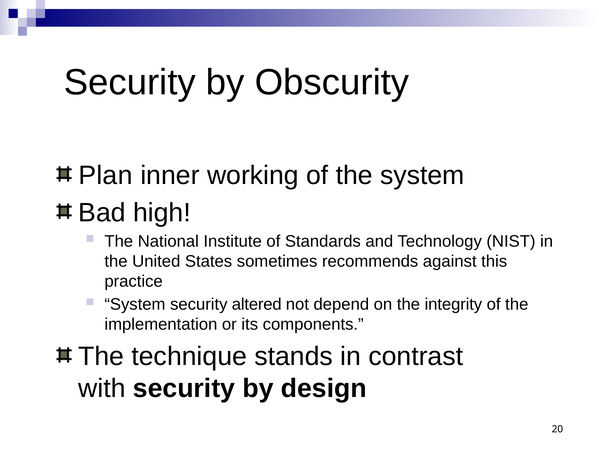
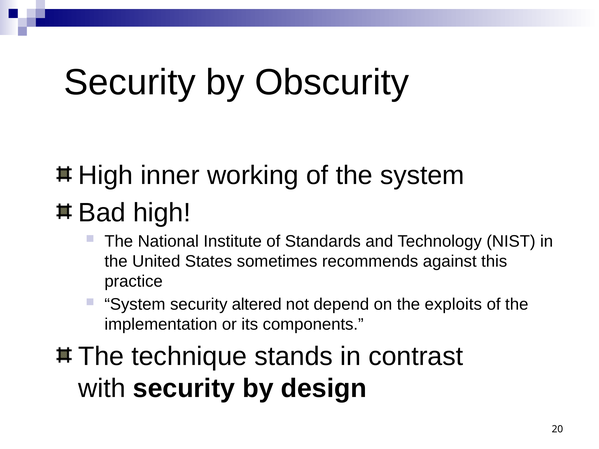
Plan: Plan -> High (106, 176)
integrity: integrity -> exploits (453, 305)
